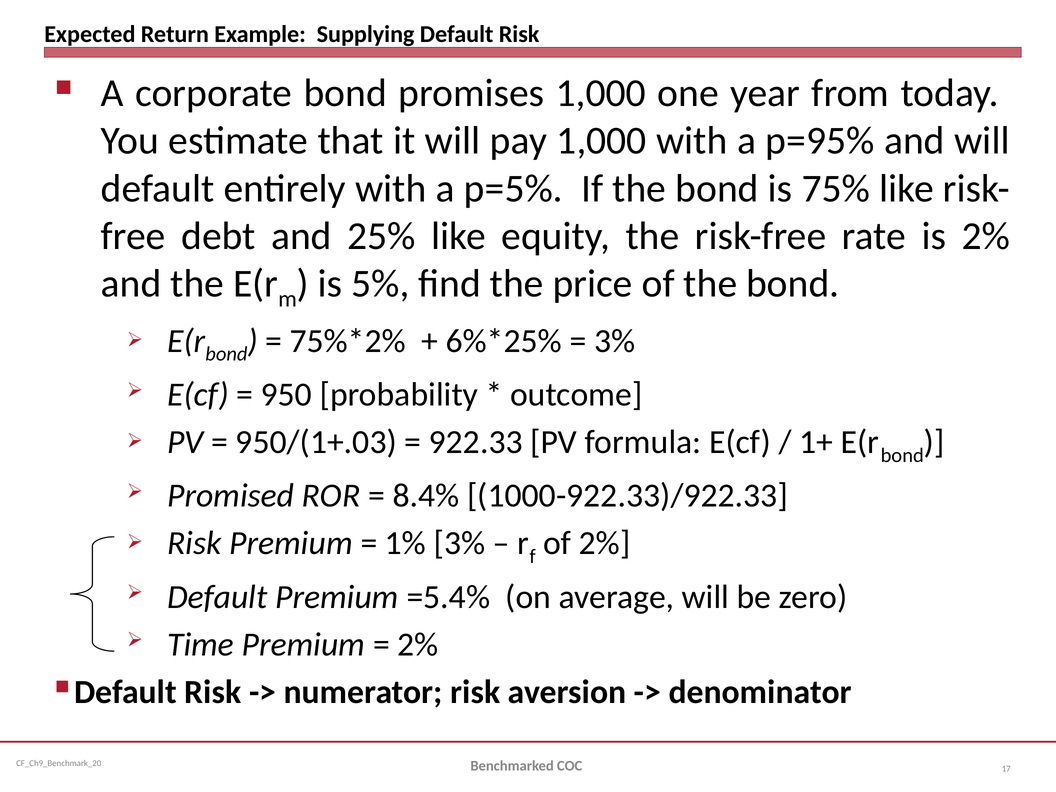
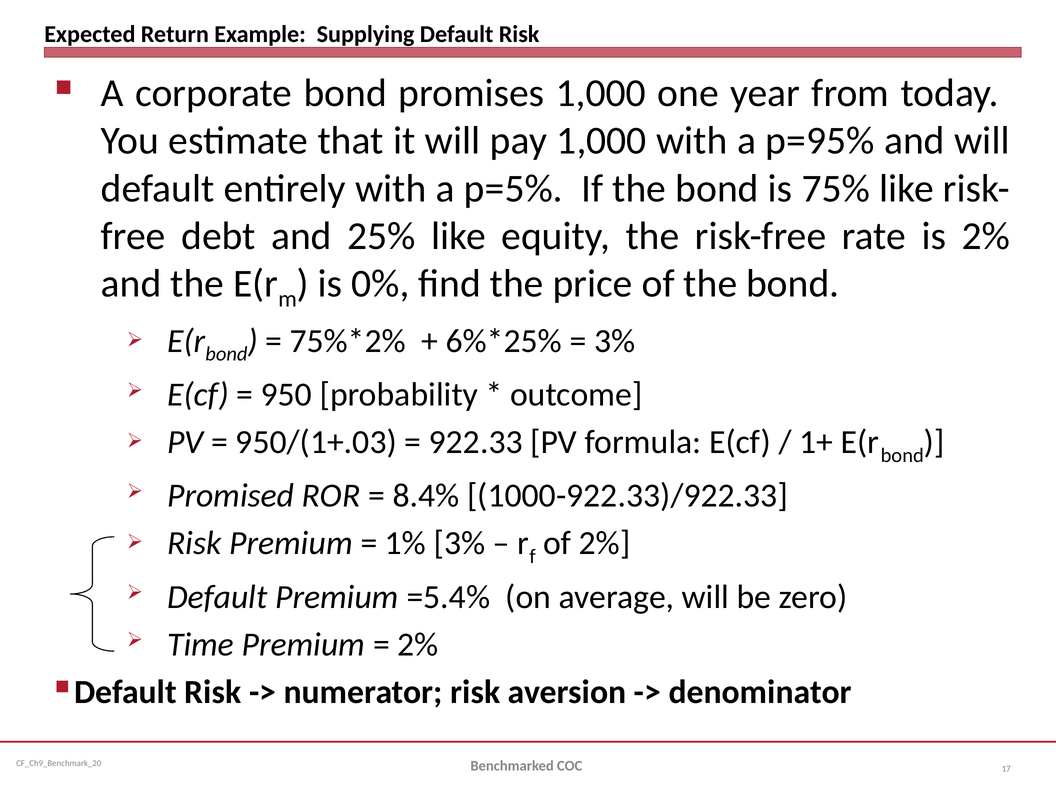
5%: 5% -> 0% (380, 284)
